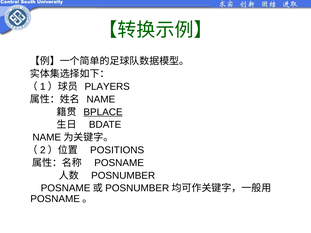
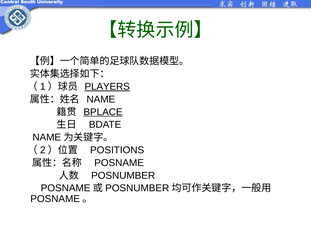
PLAYERS underline: none -> present (107, 87)
